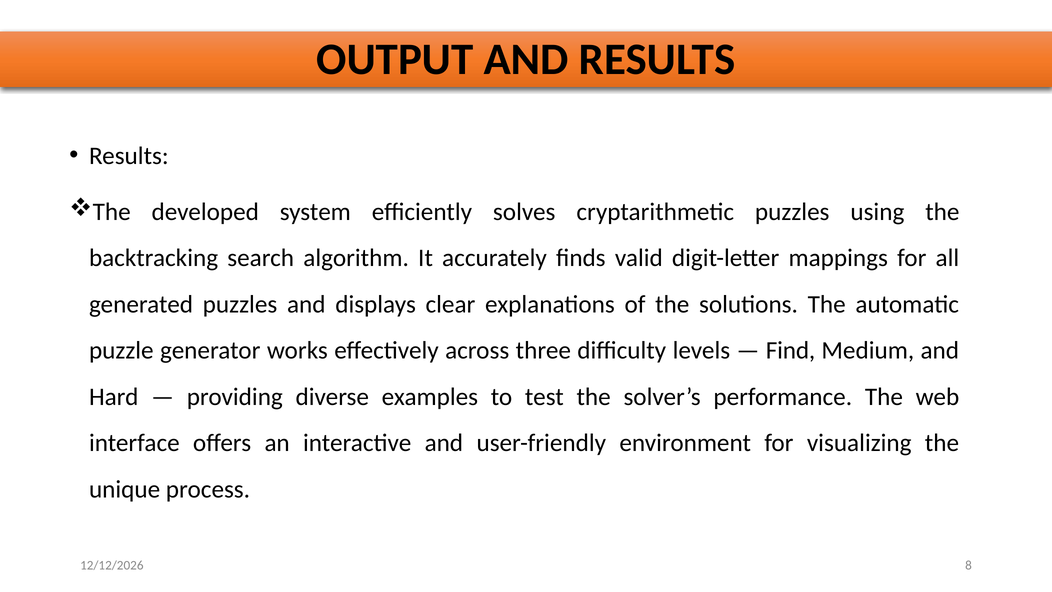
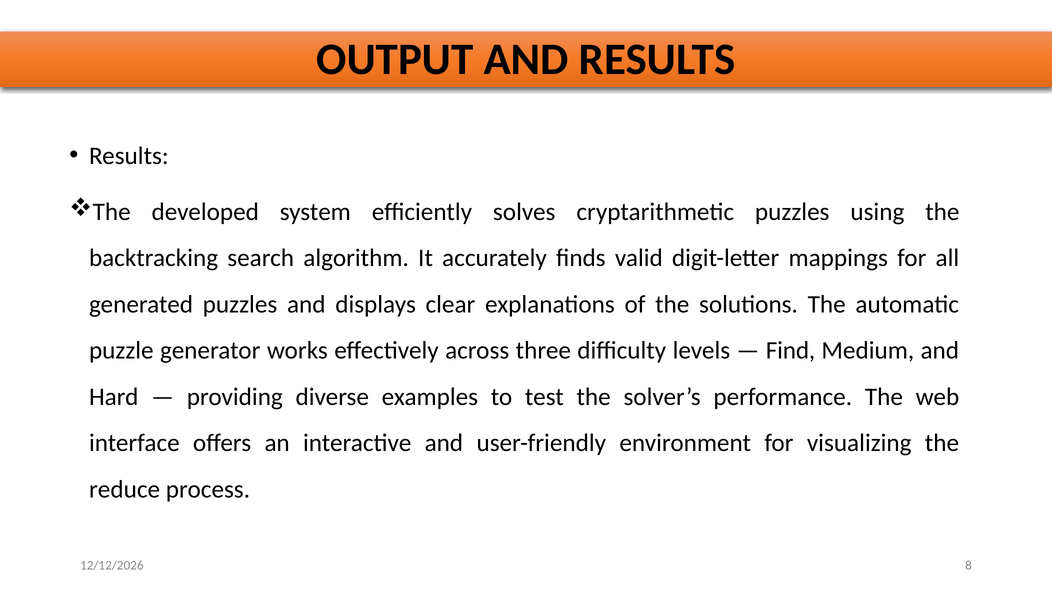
unique: unique -> reduce (125, 489)
